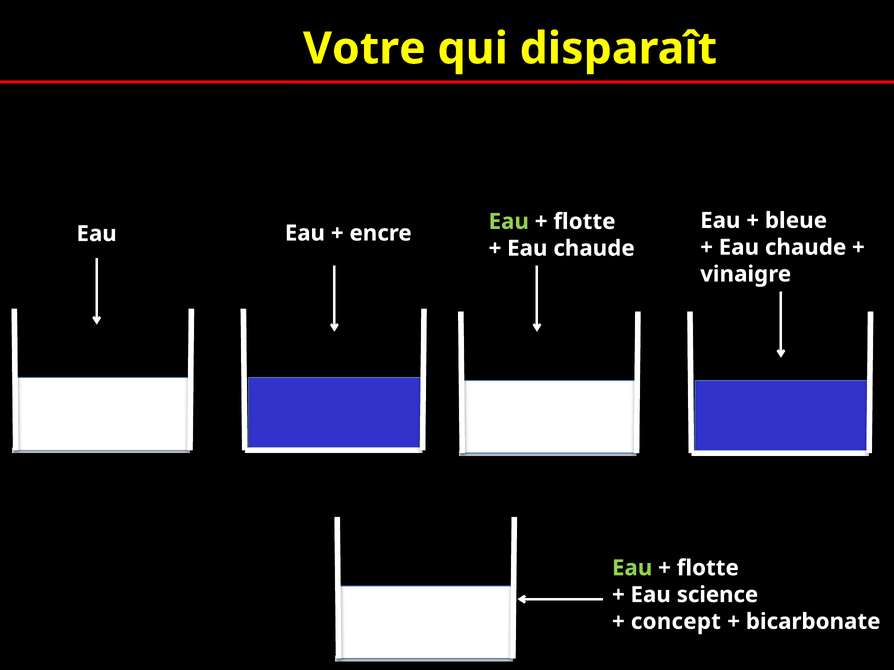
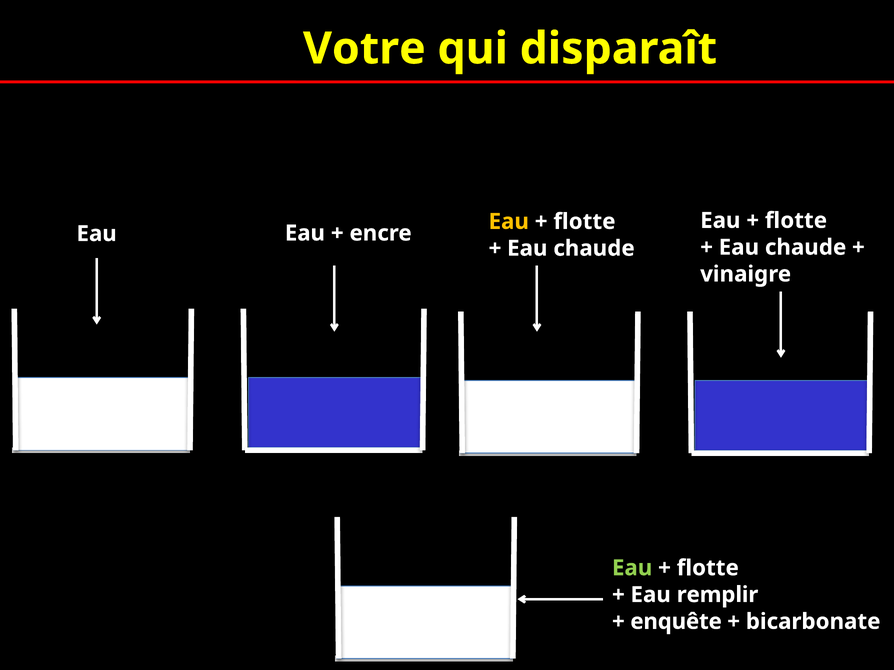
bleue: bleue -> flotte (796, 221)
Eau colour: light green -> yellow (509, 222)
science: science -> remplir (717, 595)
concept: concept -> enquête (676, 622)
